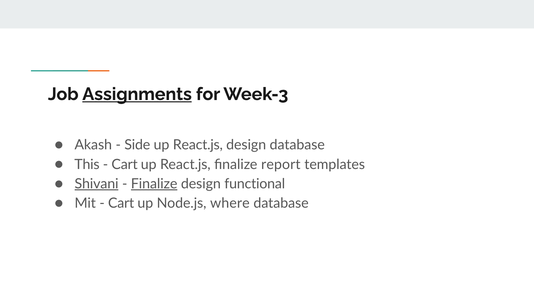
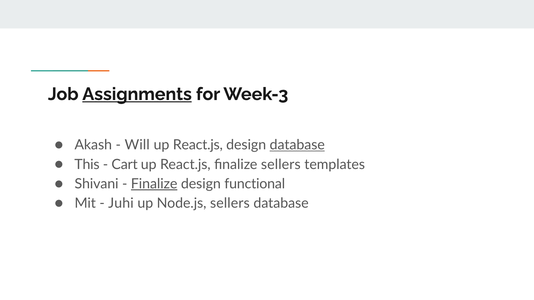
Side: Side -> Will (137, 145)
database underline: none -> present (297, 145)
finalize report: report -> sellers (281, 165)
Shivani underline: present -> none (97, 184)
Cart: Cart -> Juhi (121, 203)
Node.js where: where -> sellers (230, 203)
